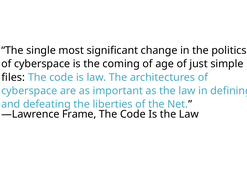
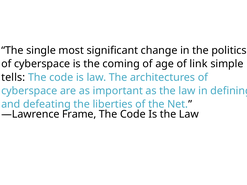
just: just -> link (199, 64)
files: files -> tells (13, 77)
